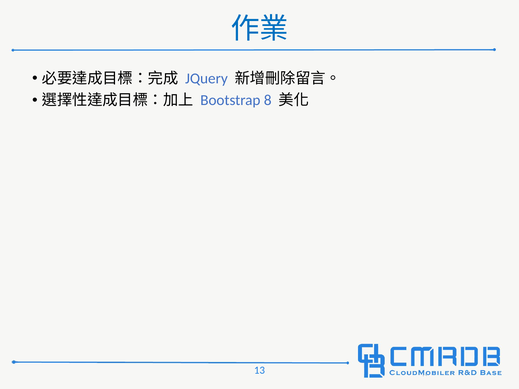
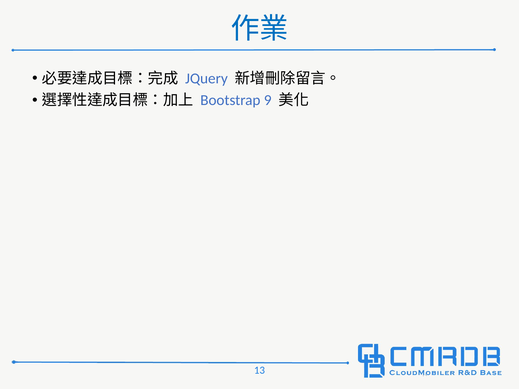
8: 8 -> 9 (268, 100)
